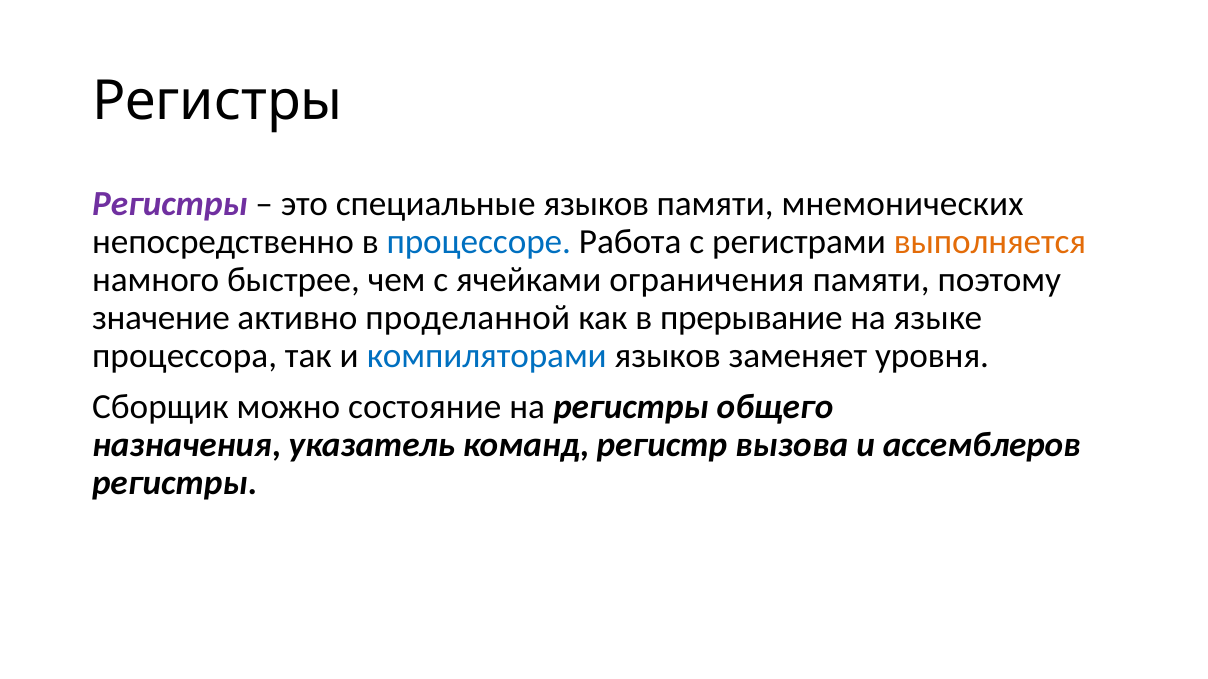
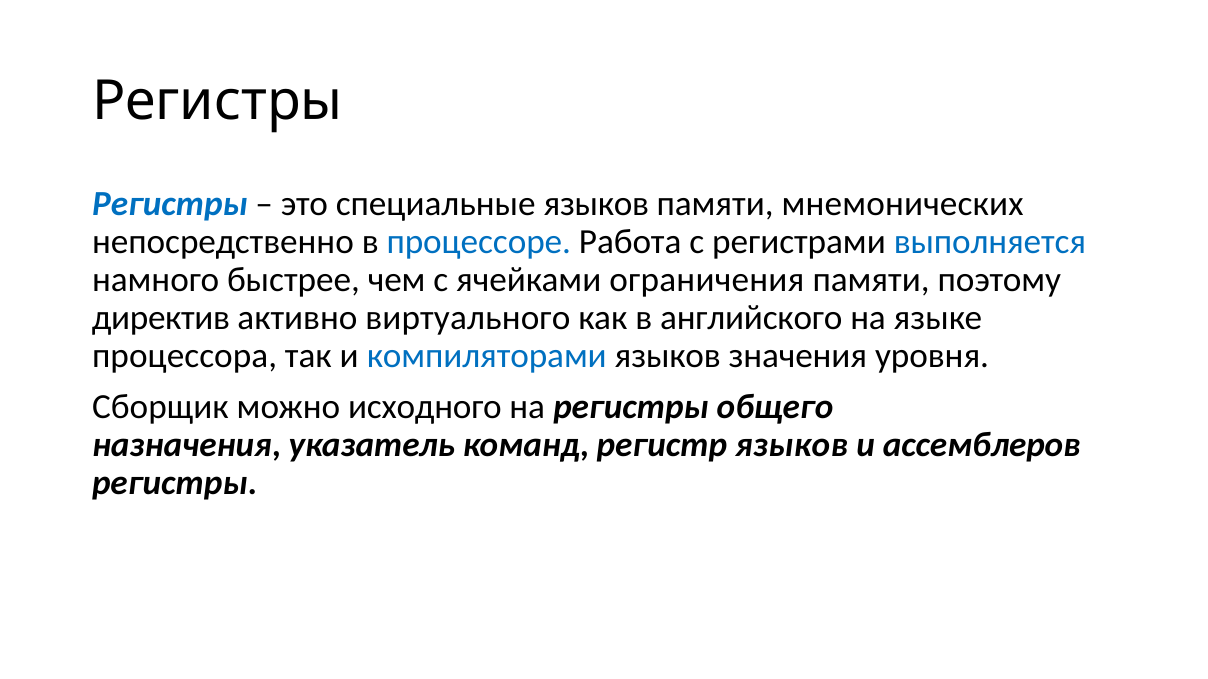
Регистры colour: purple -> blue (170, 204)
выполняется colour: orange -> blue (990, 242)
значение: значение -> директив (161, 318)
проделанной: проделанной -> виртуального (468, 318)
прерывание: прерывание -> английского (751, 318)
заменяет: заменяет -> значения (798, 356)
состояние: состояние -> исходного (425, 407)
регистр вызова: вызова -> языков (792, 445)
